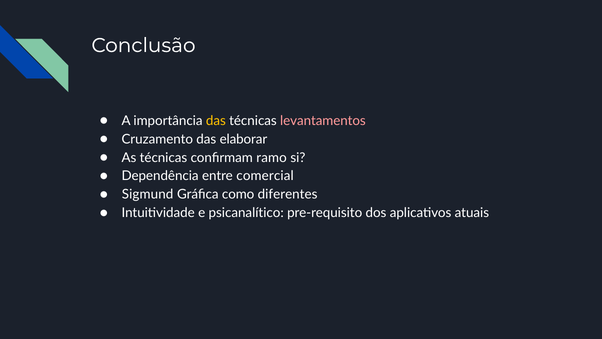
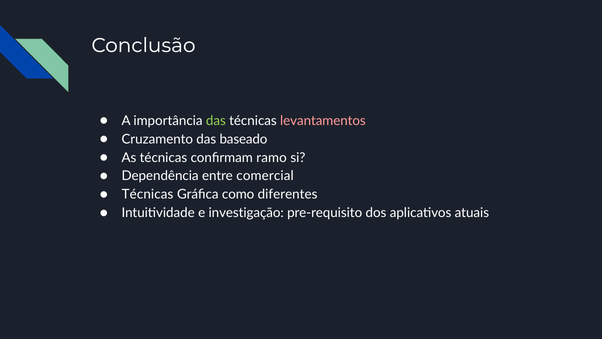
das colour: yellow -> light green (216, 121)
elaborar: elaborar -> baseado (243, 139)
Sigmund: Sigmund -> Técnicas (148, 194)
psicanalítico: psicanalítico -> investigação (246, 213)
